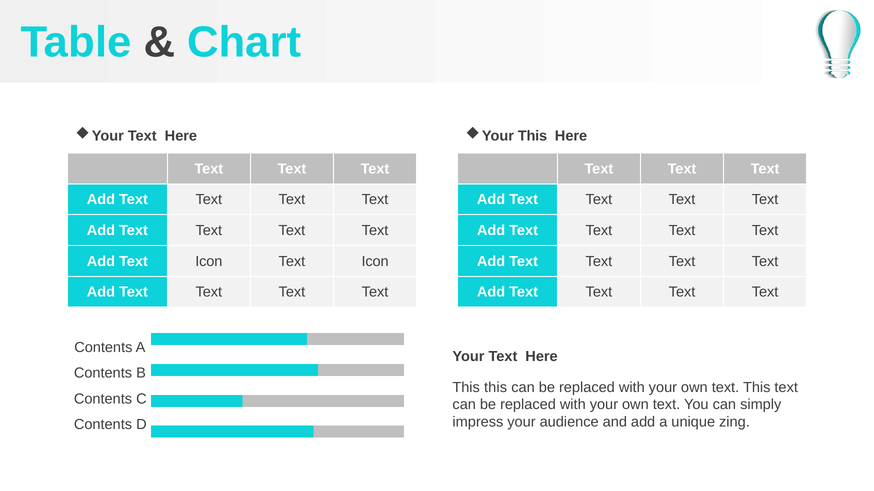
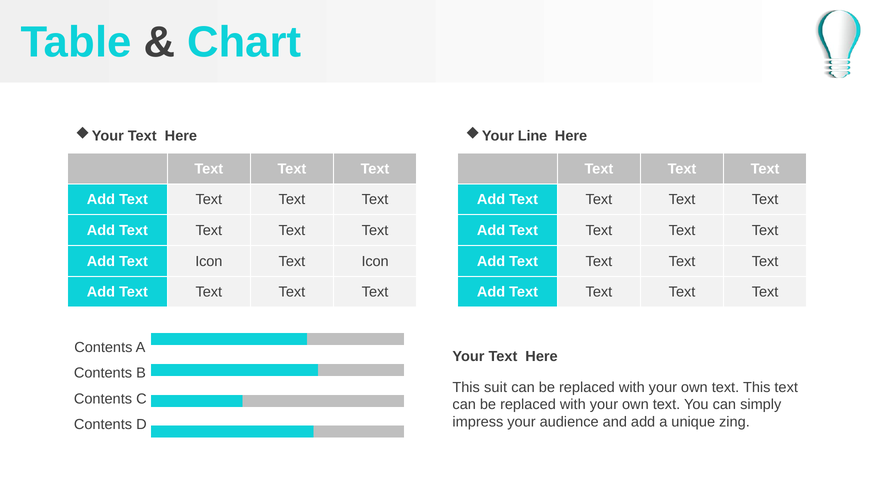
This: This -> Line (532, 136)
This this: this -> suit (496, 388)
